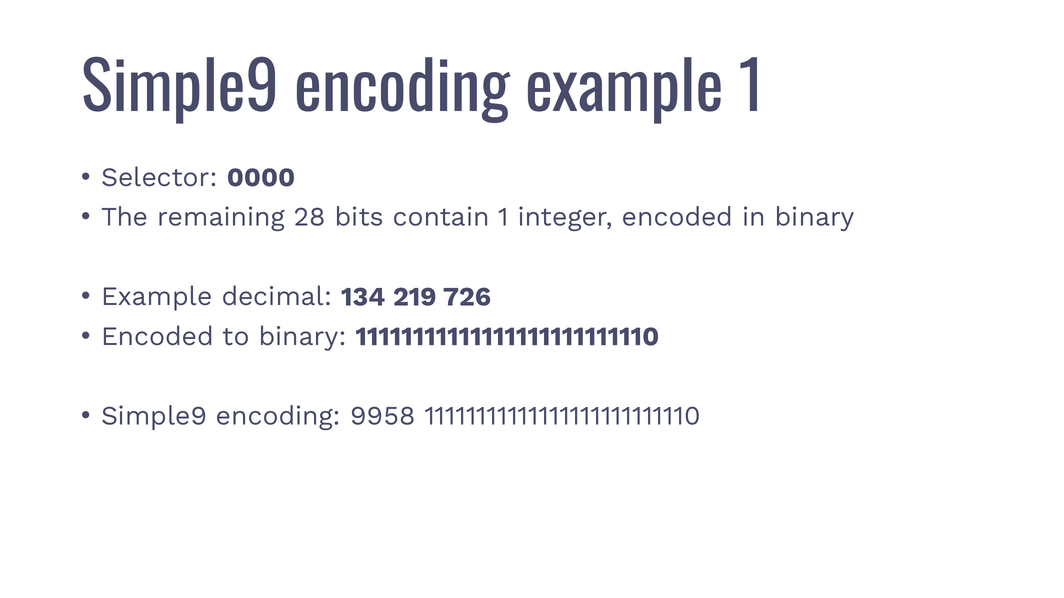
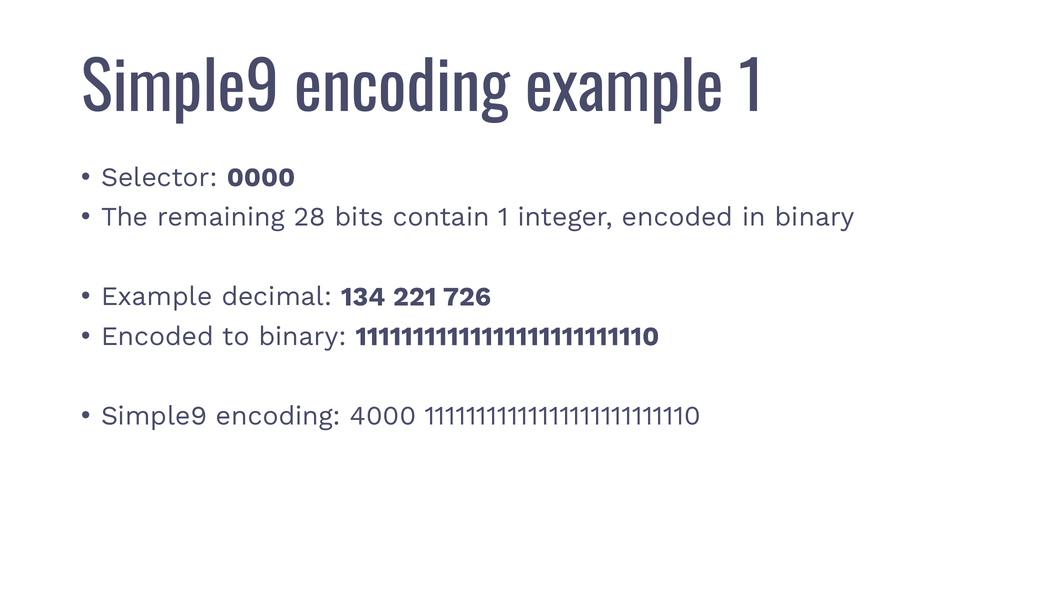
219: 219 -> 221 (415, 297)
9958: 9958 -> 4000 (383, 416)
